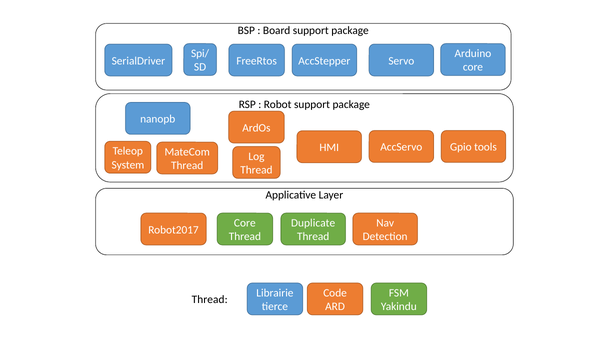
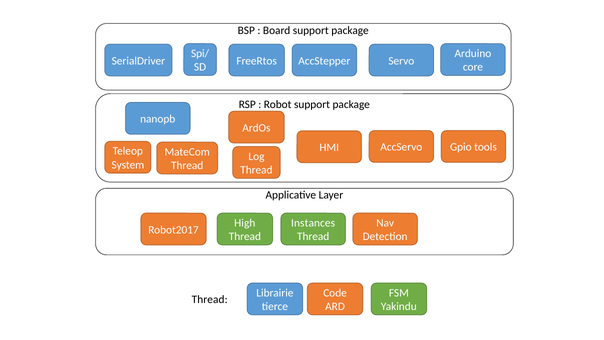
Core: Core -> High (245, 223)
Duplicate: Duplicate -> Instances (313, 223)
